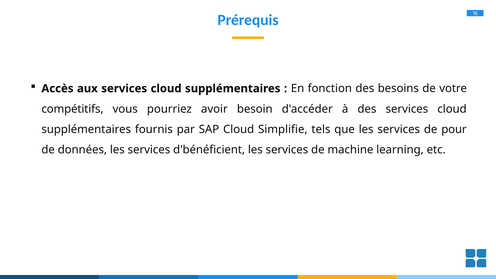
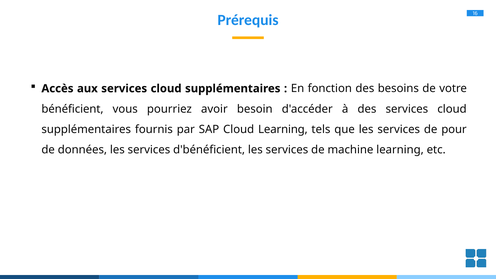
compétitifs: compétitifs -> bénéficient (72, 109)
Cloud Simplifie: Simplifie -> Learning (283, 129)
